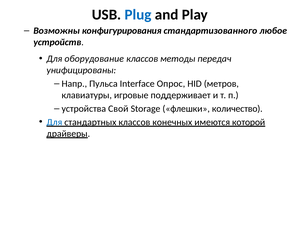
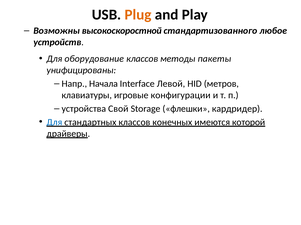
Plug colour: blue -> orange (138, 15)
конфигурирования: конфигурирования -> высокоскоростной (122, 31)
передач: передач -> пакеты (214, 59)
Пульса: Пульса -> Начала (103, 84)
Опрос: Опрос -> Левой (171, 84)
поддерживает: поддерживает -> конфигурации (181, 96)
количество: количество -> кардридер (237, 109)
